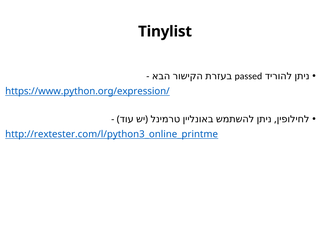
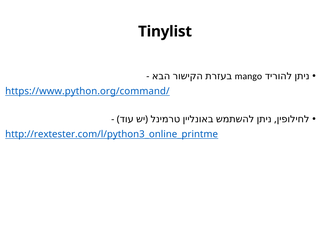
passed: passed -> mango (248, 76)
https://www.python.org/expression/: https://www.python.org/expression/ -> https://www.python.org/command/ (87, 91)
